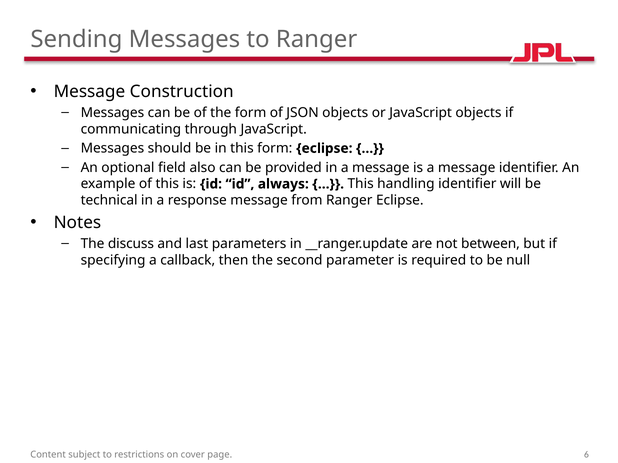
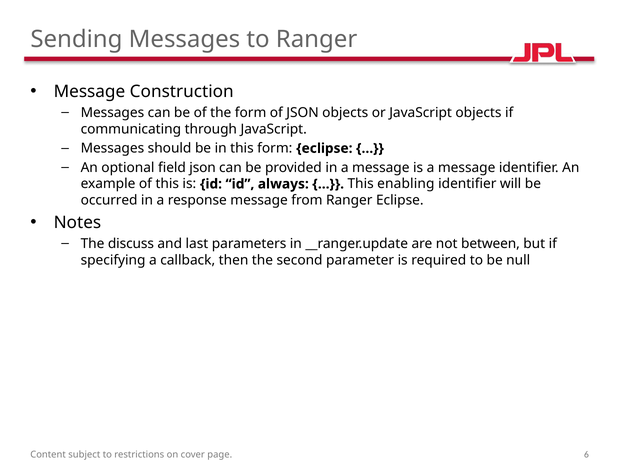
field also: also -> json (203, 168)
handling: handling -> enabling (406, 184)
technical: technical -> occurred (109, 201)
